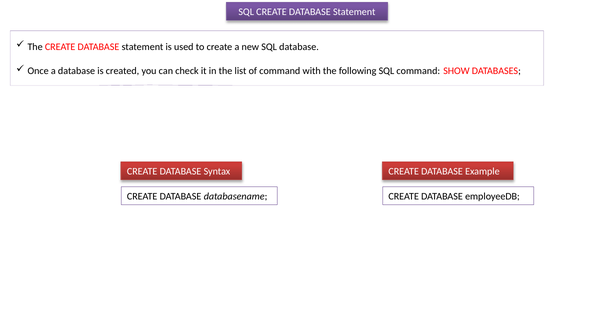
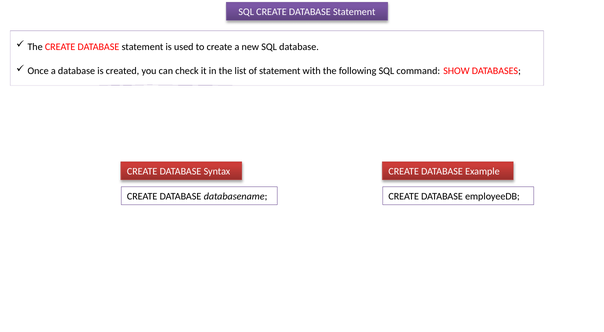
of command: command -> statement (280, 71)
